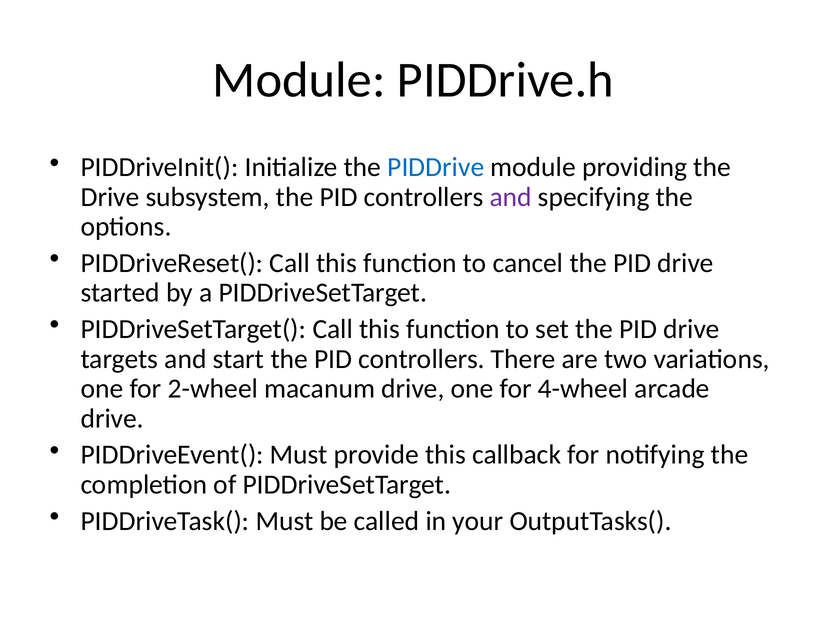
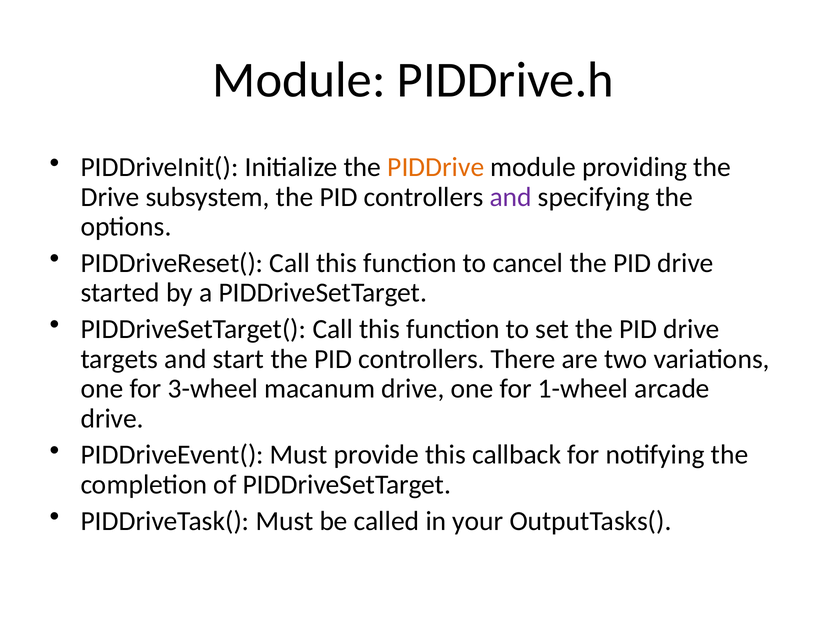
PIDDrive colour: blue -> orange (436, 167)
2-wheel: 2-wheel -> 3-wheel (213, 389)
4-wheel: 4-wheel -> 1-wheel (583, 389)
